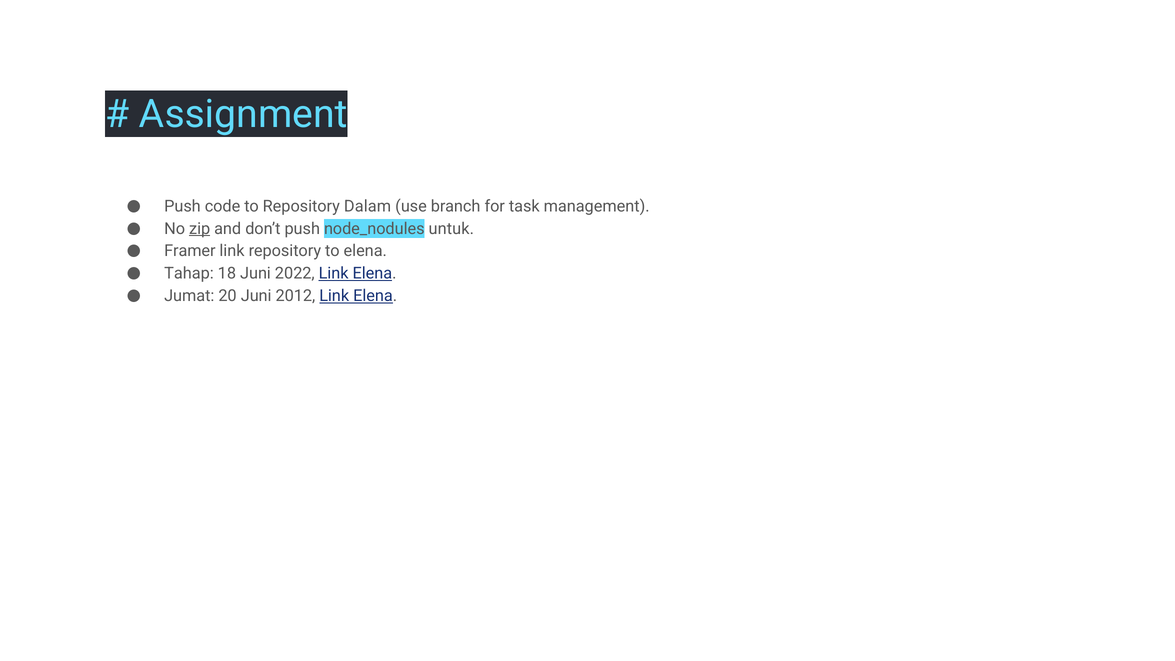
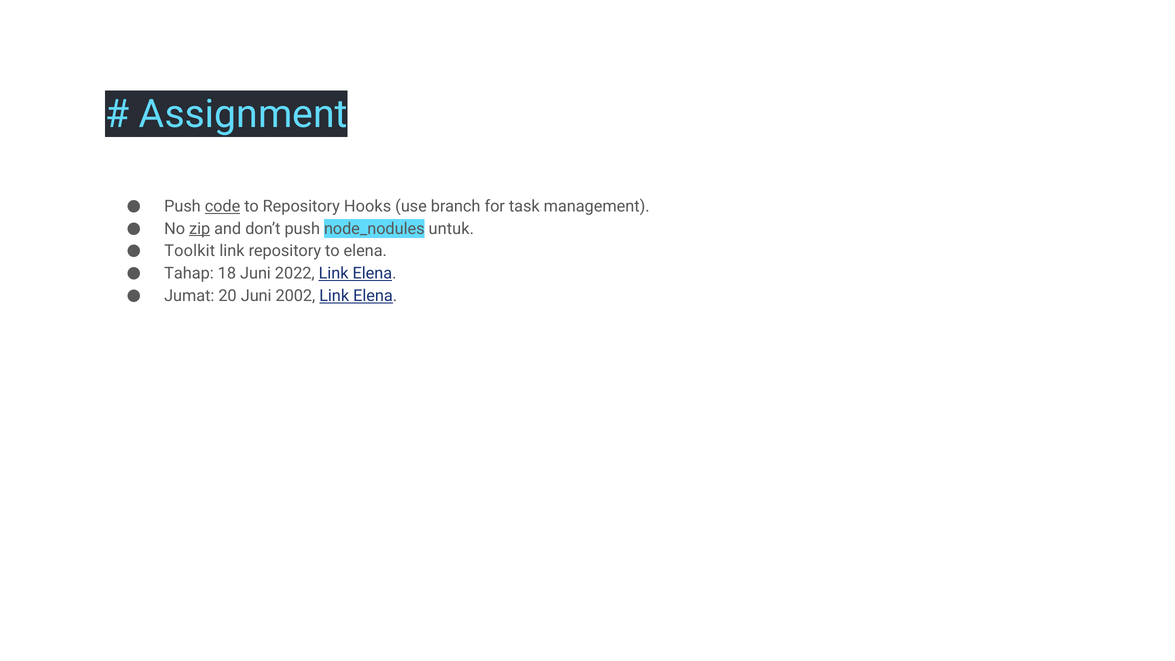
code underline: none -> present (223, 206)
Dalam: Dalam -> Hooks (368, 206)
Framer: Framer -> Toolkit (190, 251)
2012: 2012 -> 2002 (295, 296)
